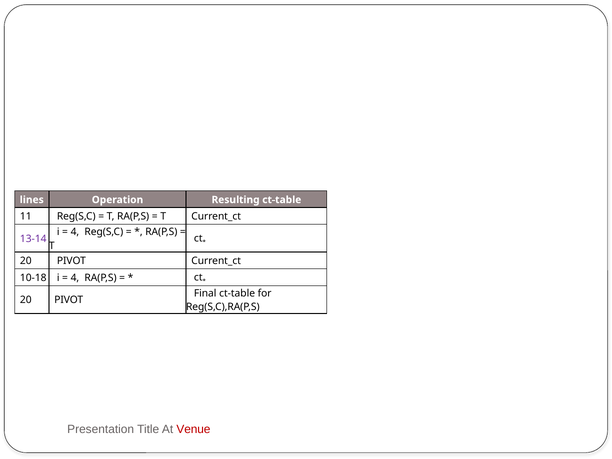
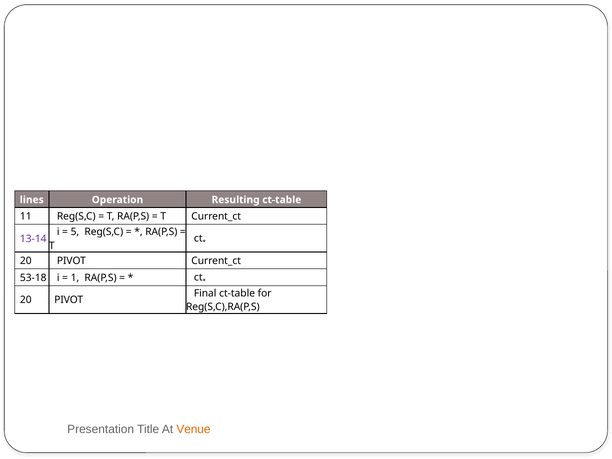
4: 4 -> 5 (75, 232)
10-18: 10-18 -> 53-18 (33, 278)
4: 4 -> 1 (75, 278)
Venue colour: red -> orange (193, 429)
